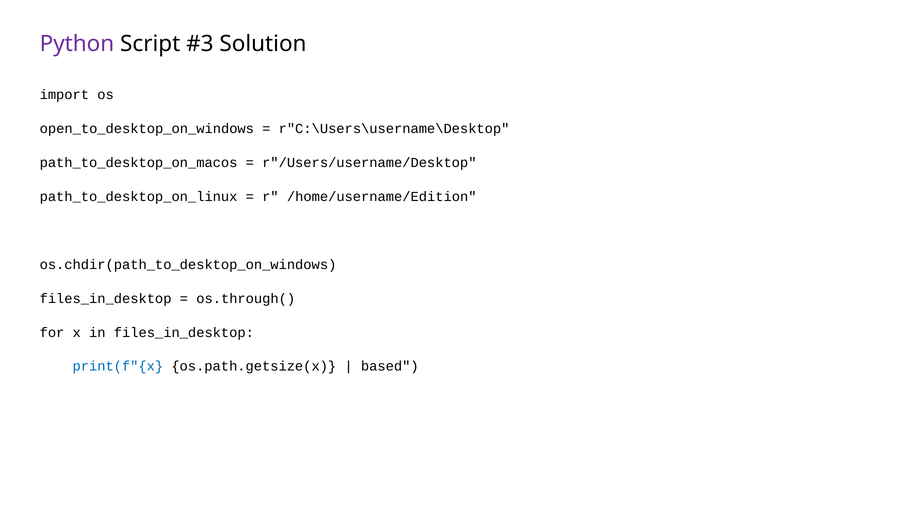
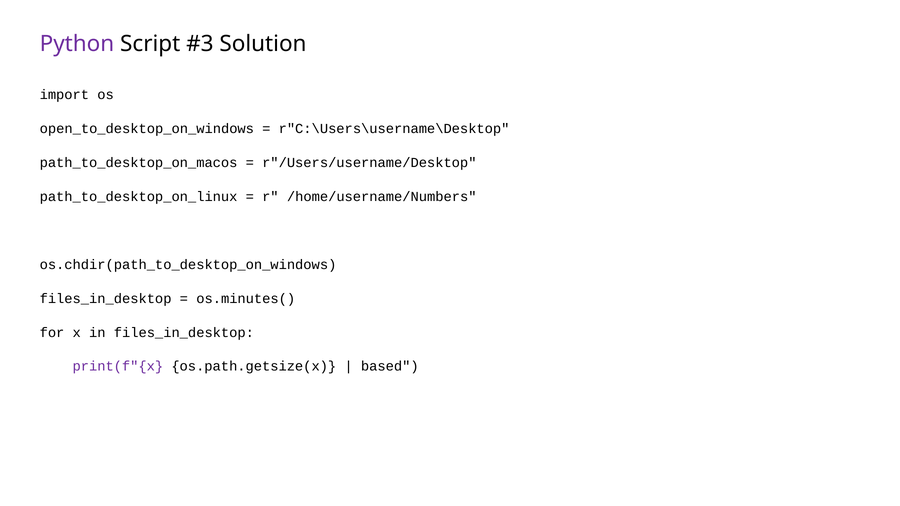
/home/username/Edition: /home/username/Edition -> /home/username/Numbers (382, 197)
os.through(: os.through( -> os.minutes( (246, 299)
print(f"{x colour: blue -> purple (118, 367)
